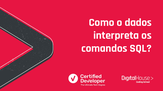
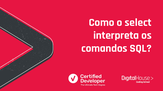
dados: dados -> select (138, 23)
